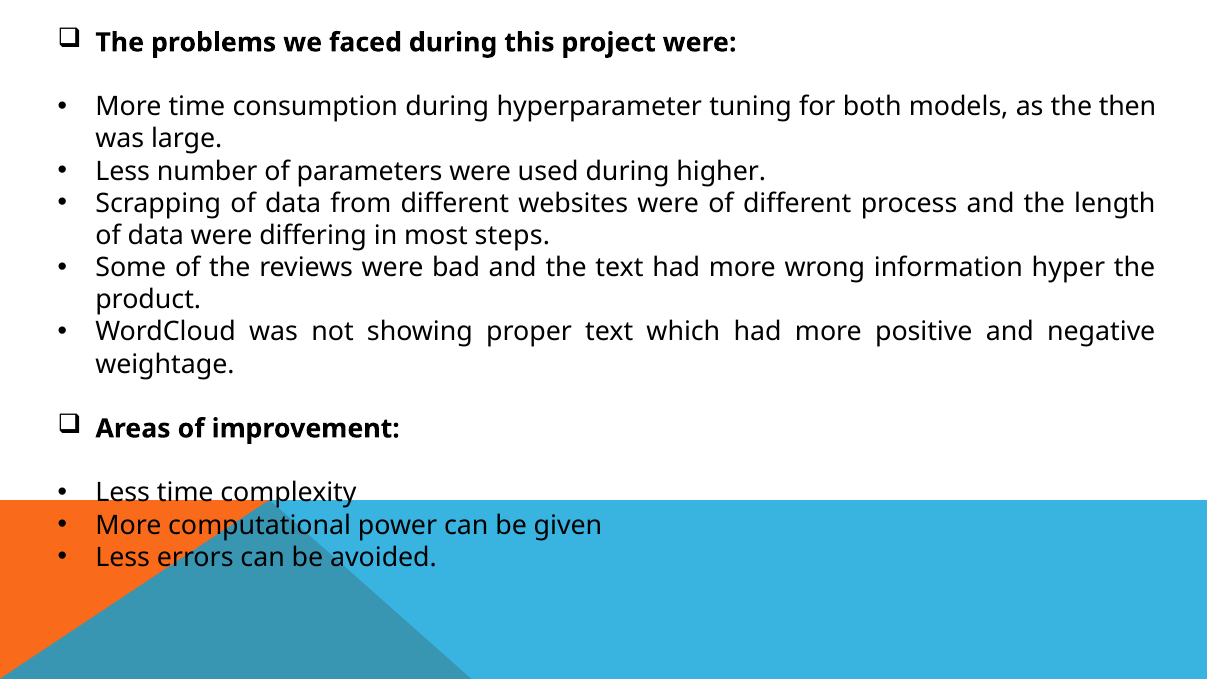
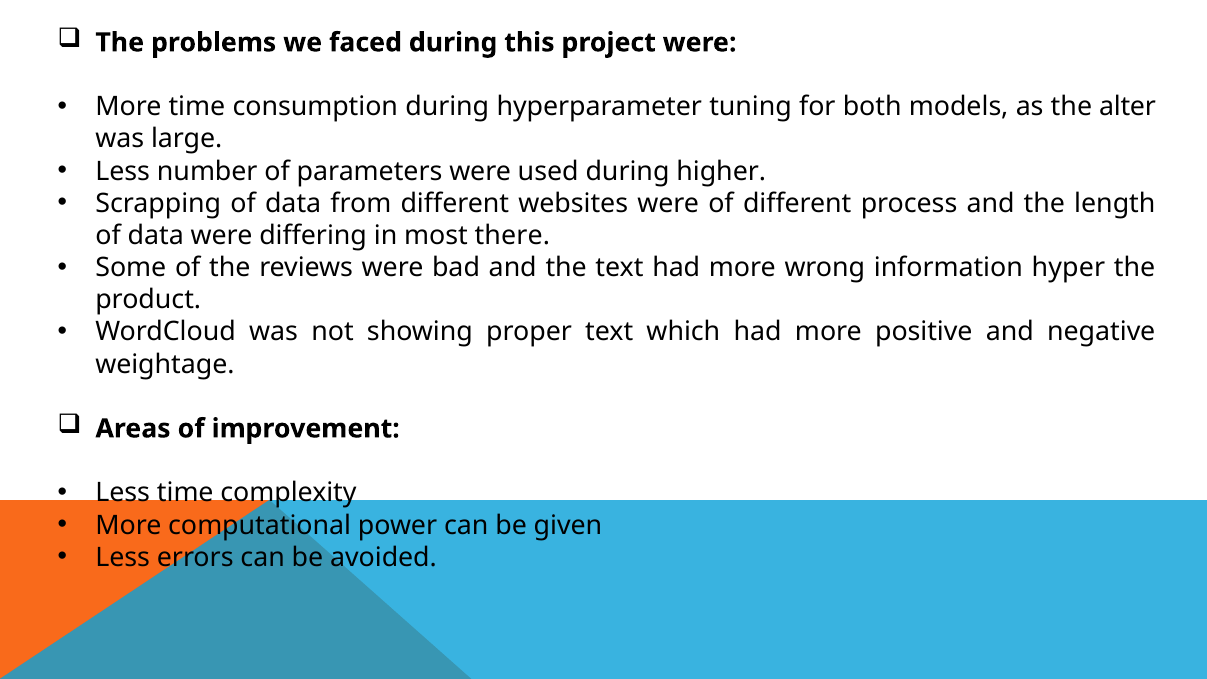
then: then -> alter (1128, 107)
steps: steps -> there (512, 236)
